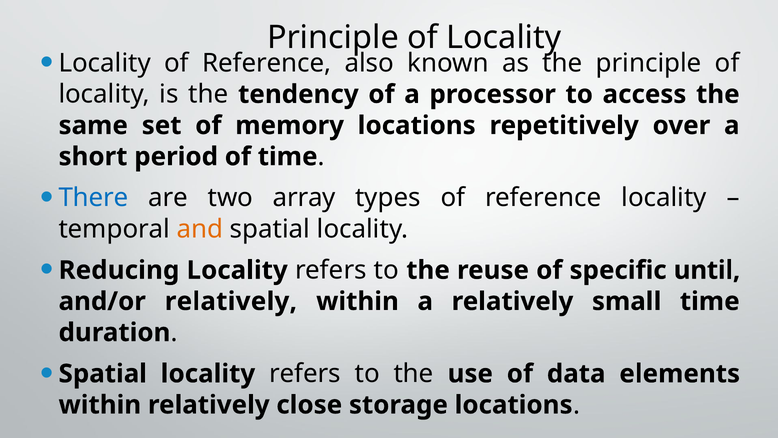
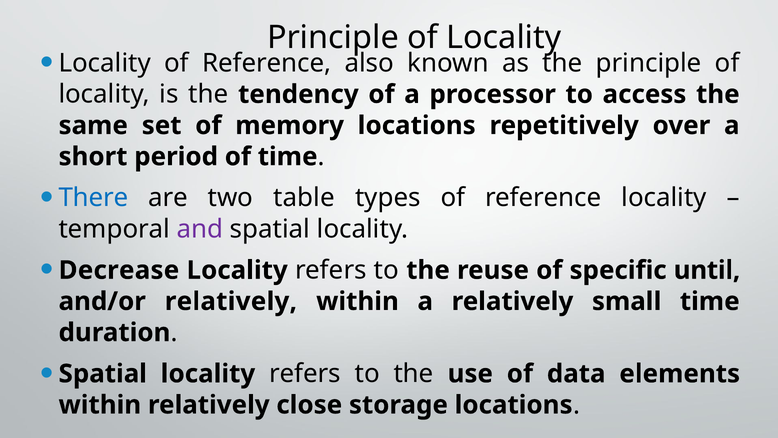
array: array -> table (304, 198)
and colour: orange -> purple (200, 229)
Reducing: Reducing -> Decrease (119, 270)
